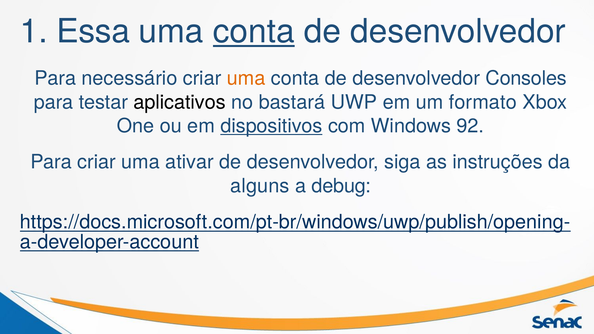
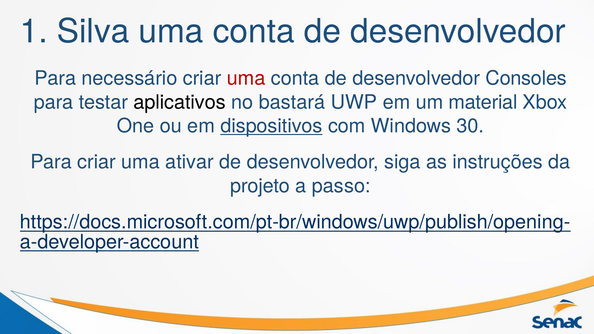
Essa: Essa -> Silva (93, 32)
conta underline: present -> none (254, 32)
uma colour: orange -> red (246, 78)
formato: formato -> material (483, 102)
92: 92 -> 30 (470, 126)
alguns: alguns -> projeto (260, 186)
debug: debug -> passo (341, 186)
